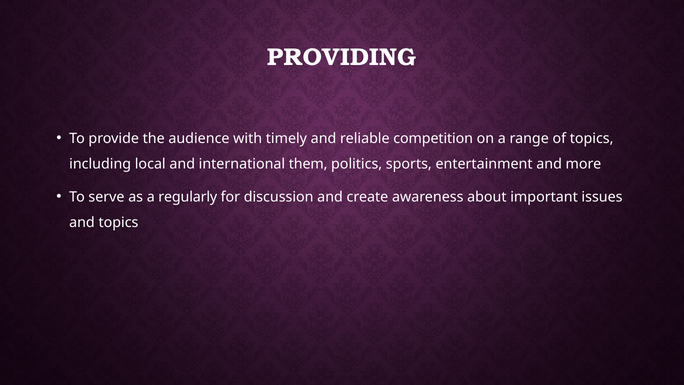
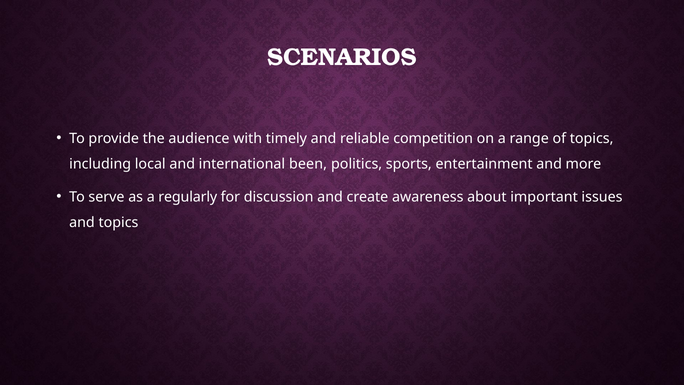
PROVIDING: PROVIDING -> SCENARIOS (342, 57)
them: them -> been (308, 164)
